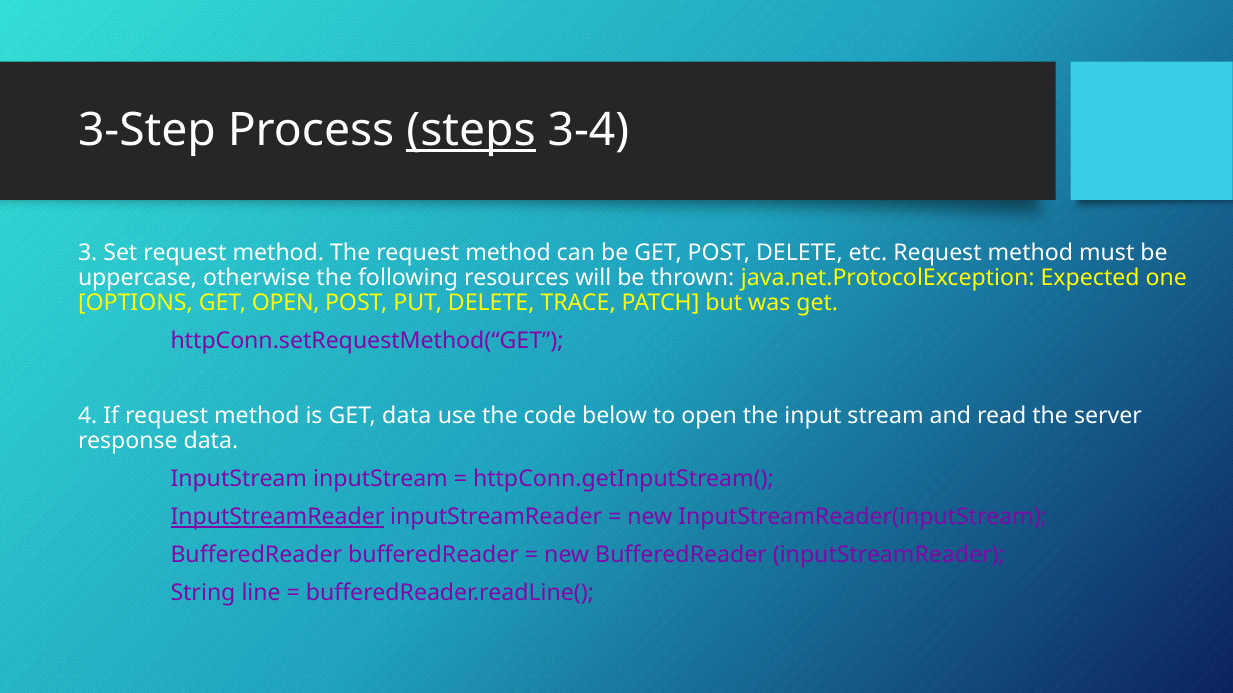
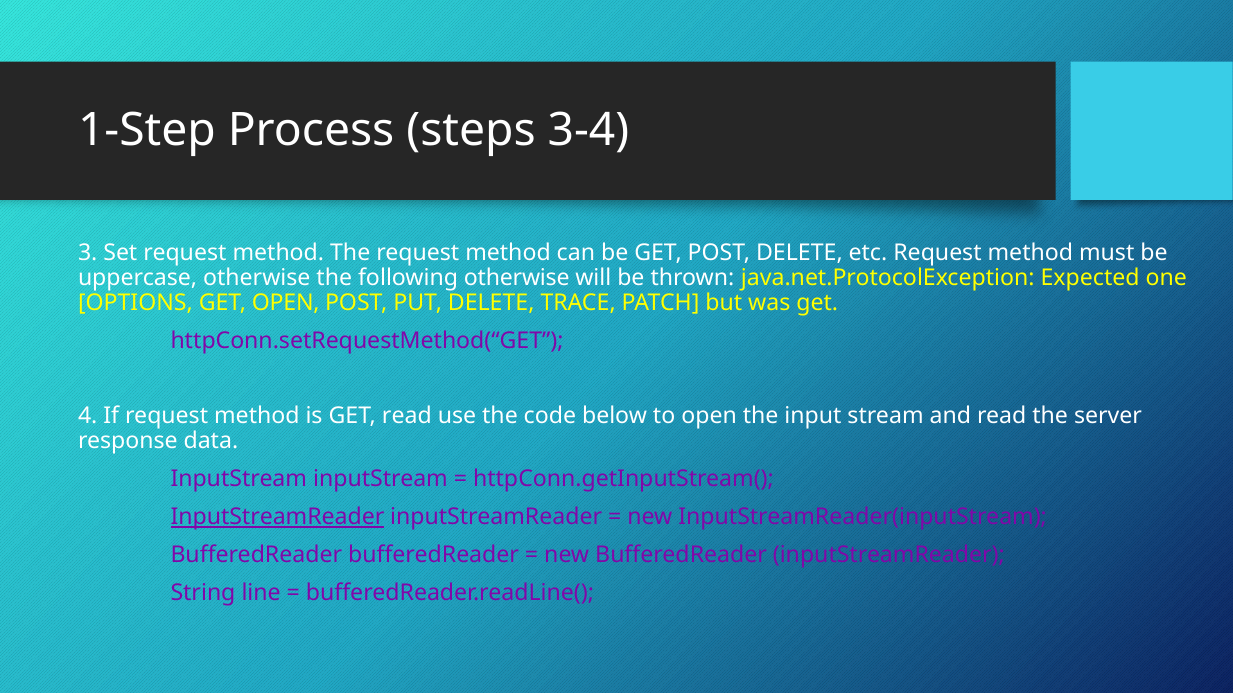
3-Step: 3-Step -> 1-Step (147, 131)
steps underline: present -> none (471, 131)
following resources: resources -> otherwise (517, 278)
GET data: data -> read (407, 417)
